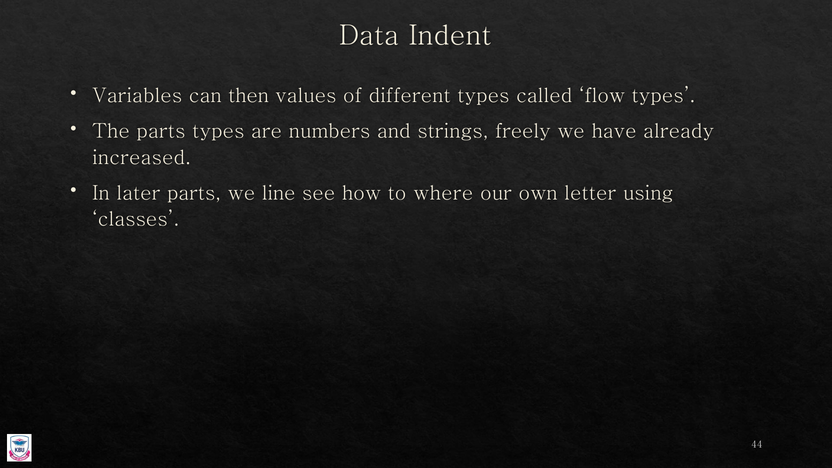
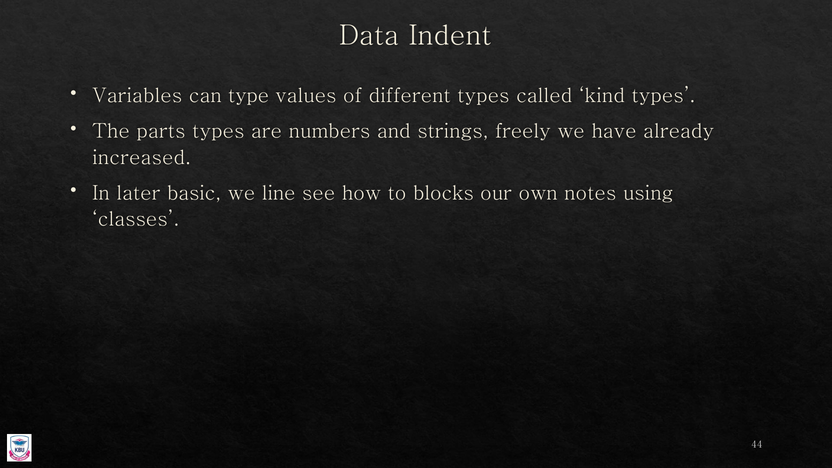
then: then -> type (249, 96)
flow: flow -> kind (602, 96)
later parts: parts -> basic (194, 193)
where: where -> blocks (443, 193)
letter: letter -> notes (590, 193)
